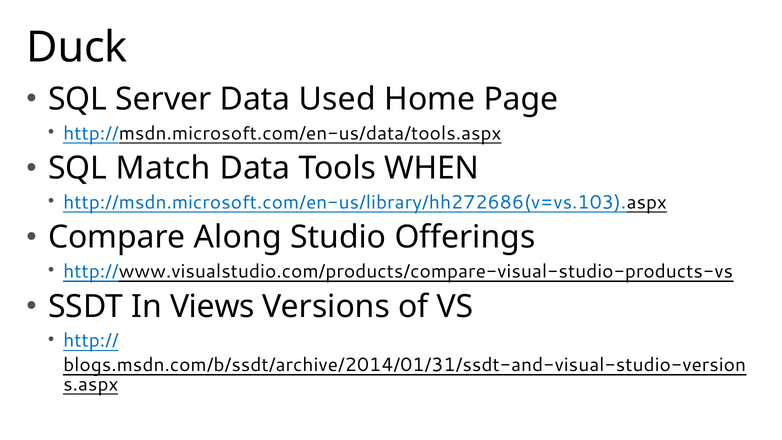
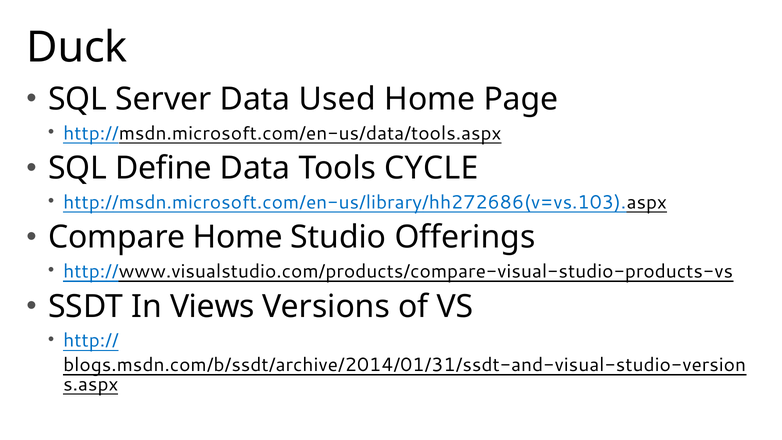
Match: Match -> Define (164, 168)
WHEN: WHEN -> CYCLE (431, 168)
Compare Along: Along -> Home (238, 237)
